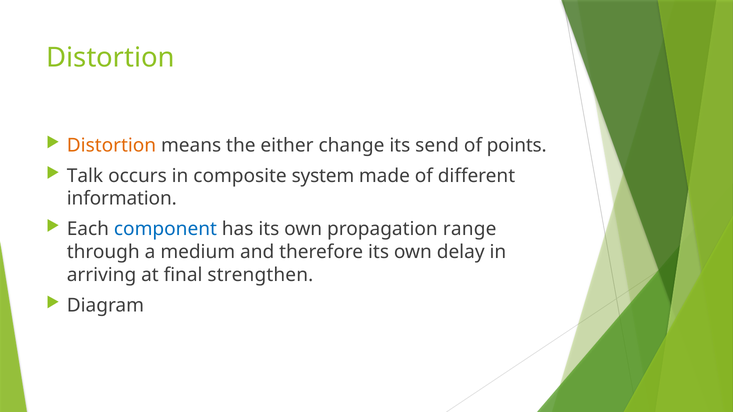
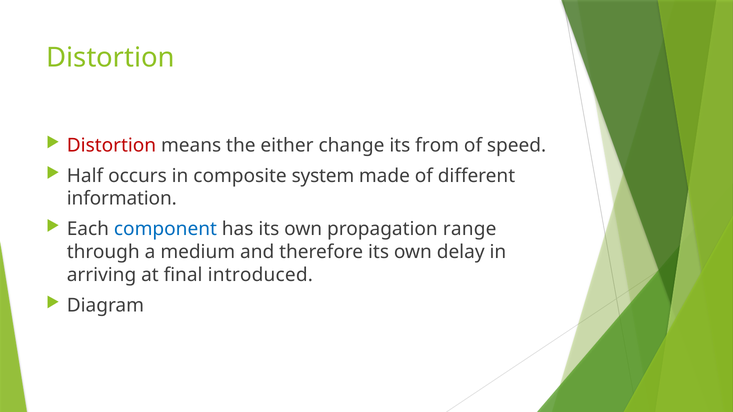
Distortion colour: orange -> red (111, 145)
send: send -> from (437, 145)
points: points -> speed (517, 145)
Talk: Talk -> Half (85, 176)
strengthen: strengthen -> introduced (260, 275)
